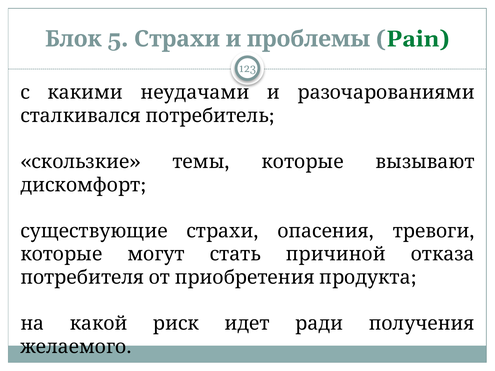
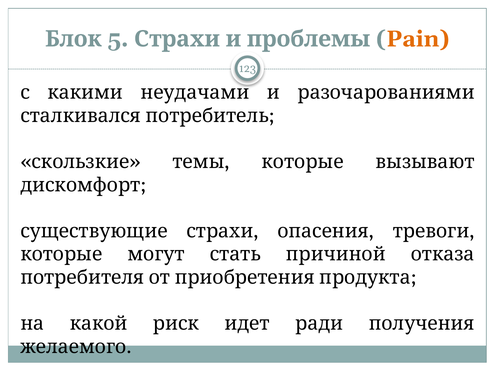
Pain colour: green -> orange (418, 39)
